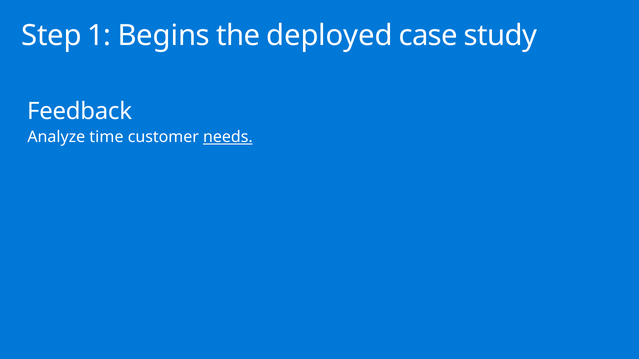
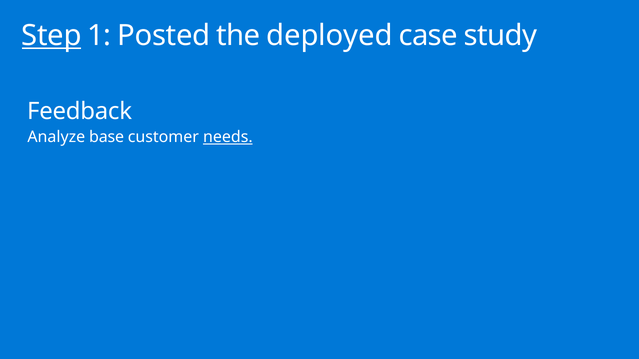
Step underline: none -> present (52, 36)
Begins: Begins -> Posted (164, 36)
time: time -> base (107, 137)
